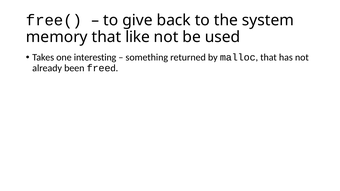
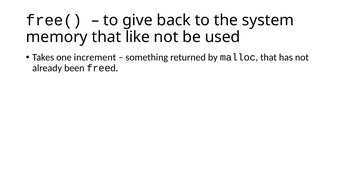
interesting: interesting -> increment (95, 57)
